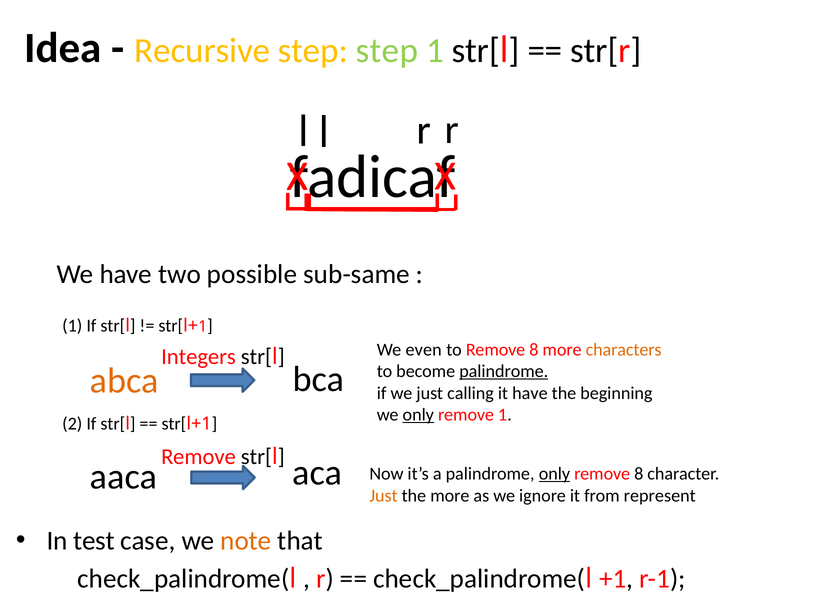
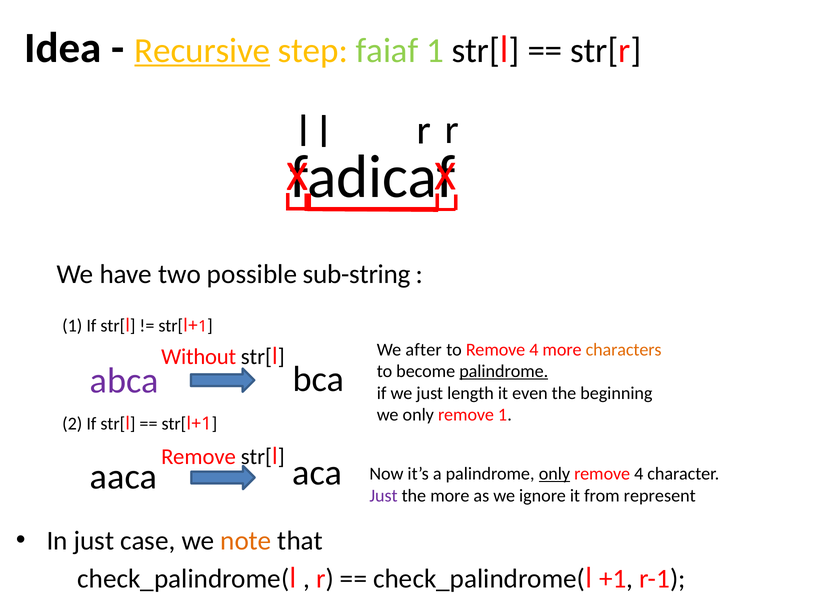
Recursive underline: none -> present (202, 50)
step step: step -> faiaf (387, 50)
sub-same: sub-same -> sub-string (357, 274)
even: even -> after (424, 350)
to Remove 8: 8 -> 4 (534, 350)
Integers: Integers -> Without (199, 357)
abca colour: orange -> purple (124, 381)
calling: calling -> length (470, 393)
it have: have -> even (530, 393)
only underline: present -> none (418, 415)
8: 8 -> 4 (639, 474)
Just colour: orange -> purple (384, 496)
In test: test -> just (94, 541)
